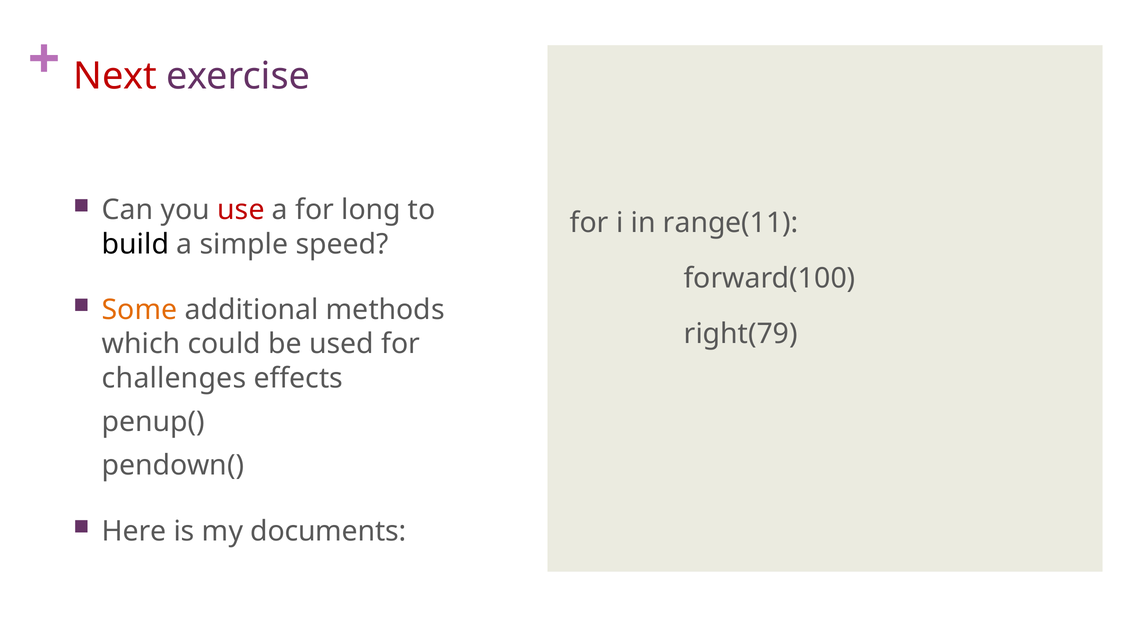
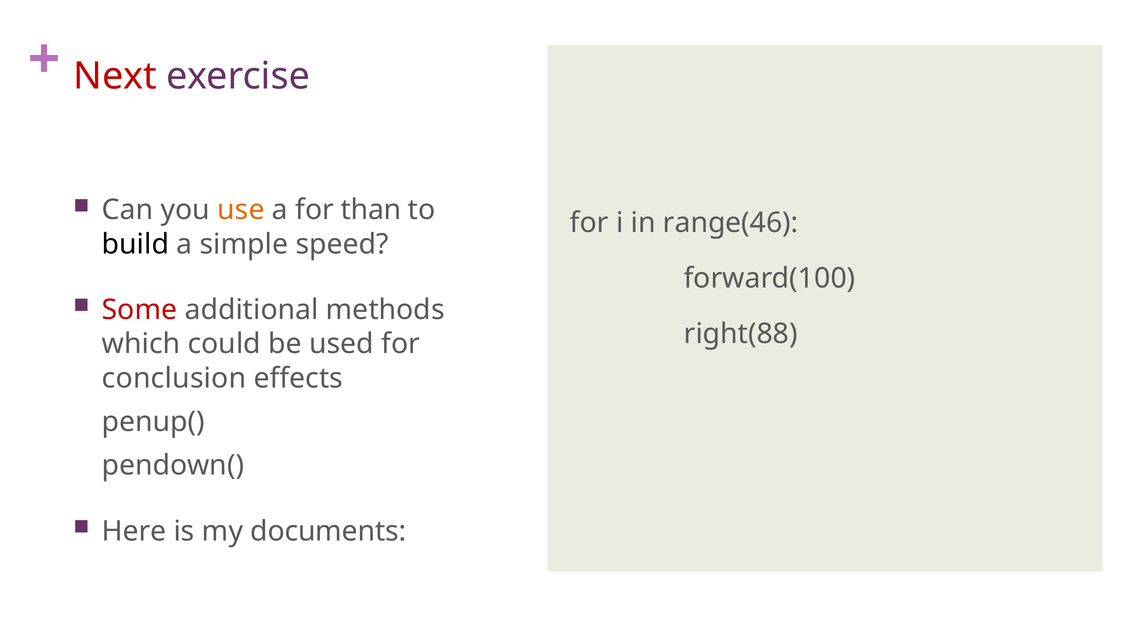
use colour: red -> orange (241, 210)
long: long -> than (371, 210)
range(11: range(11 -> range(46 (731, 223)
Some colour: orange -> red (140, 310)
right(79: right(79 -> right(88 (741, 334)
challenges: challenges -> conclusion (174, 378)
